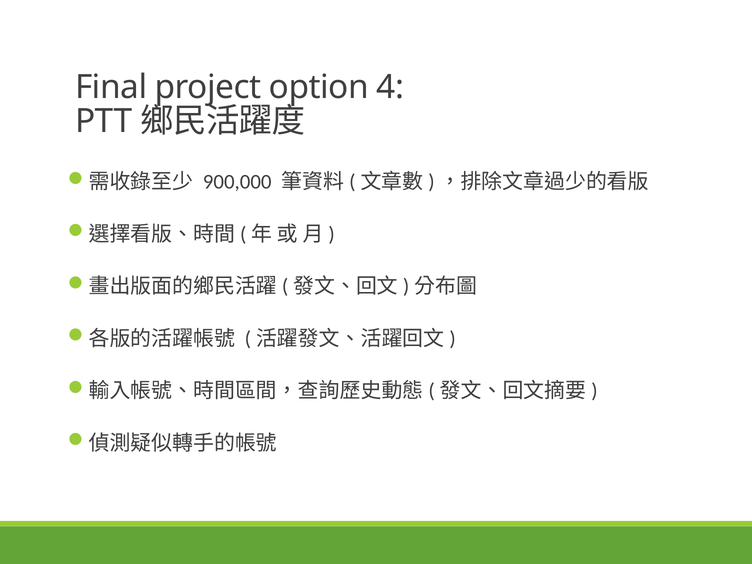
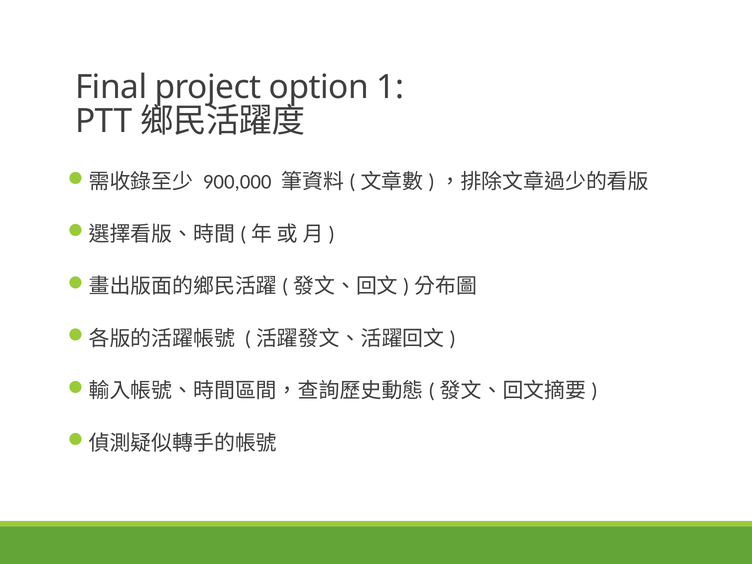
4: 4 -> 1 (390, 87)
